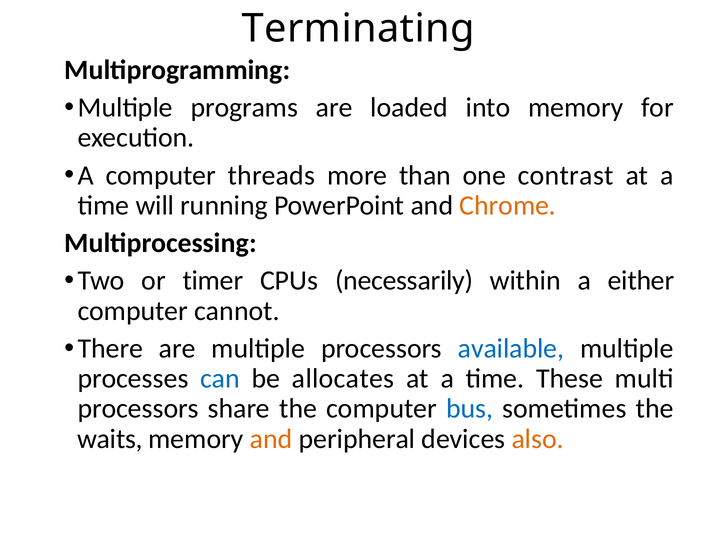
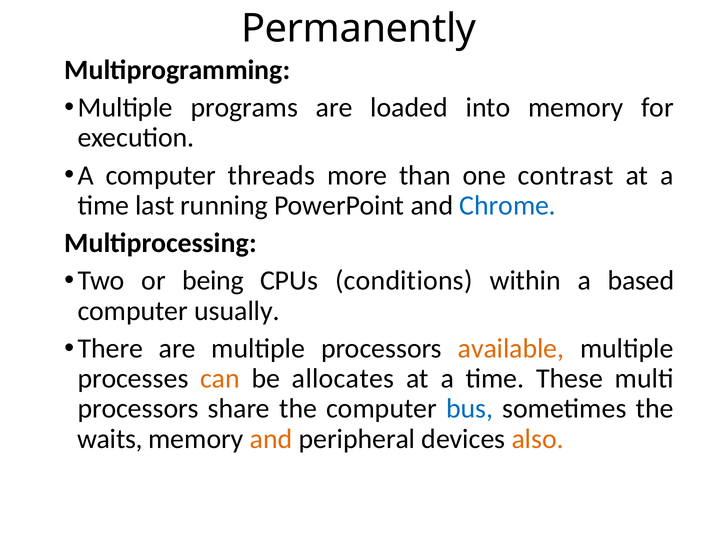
Terminating: Terminating -> Permanently (359, 29)
will: will -> last (155, 205)
Chrome colour: orange -> blue (508, 205)
timer: timer -> being (213, 281)
necessarily: necessarily -> conditions (404, 281)
either: either -> based (641, 281)
cannot: cannot -> usually (237, 311)
available colour: blue -> orange (511, 348)
can colour: blue -> orange (220, 378)
